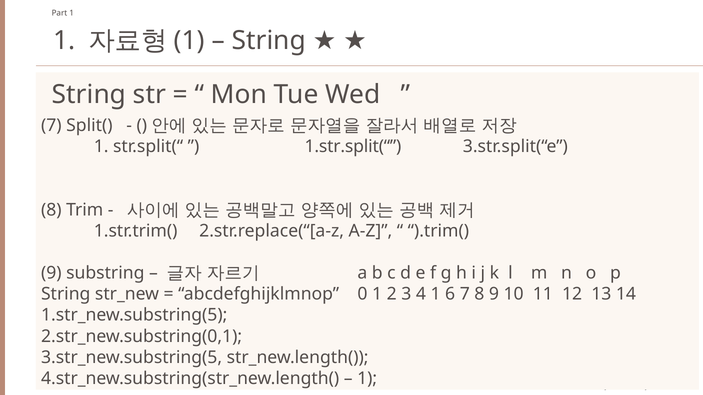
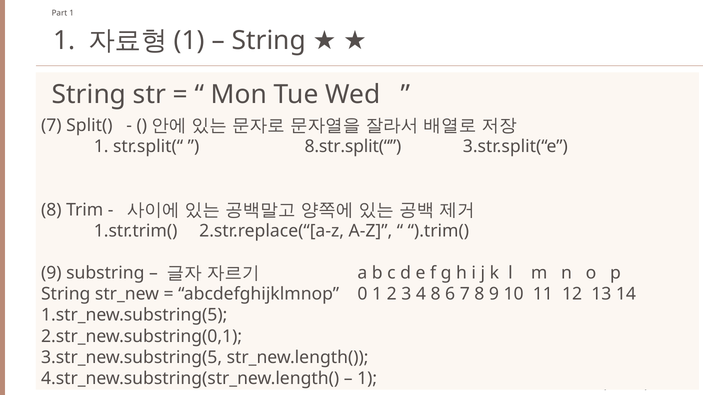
1.str.split(“: 1.str.split(“ -> 8.str.split(“ (353, 147)
4 1: 1 -> 8 (436, 294)
